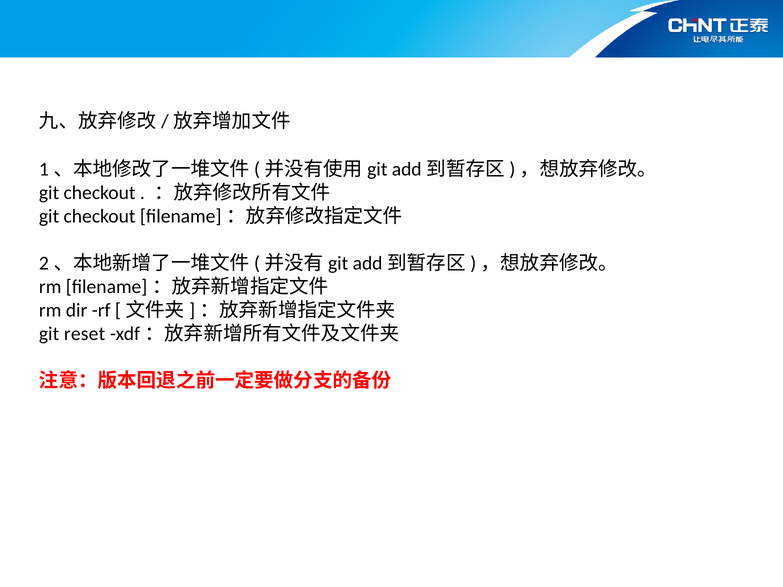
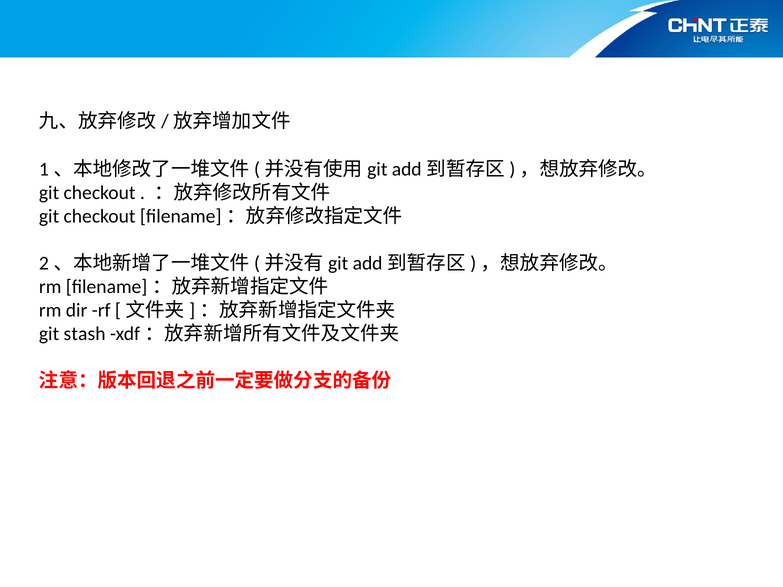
reset: reset -> stash (85, 334)
